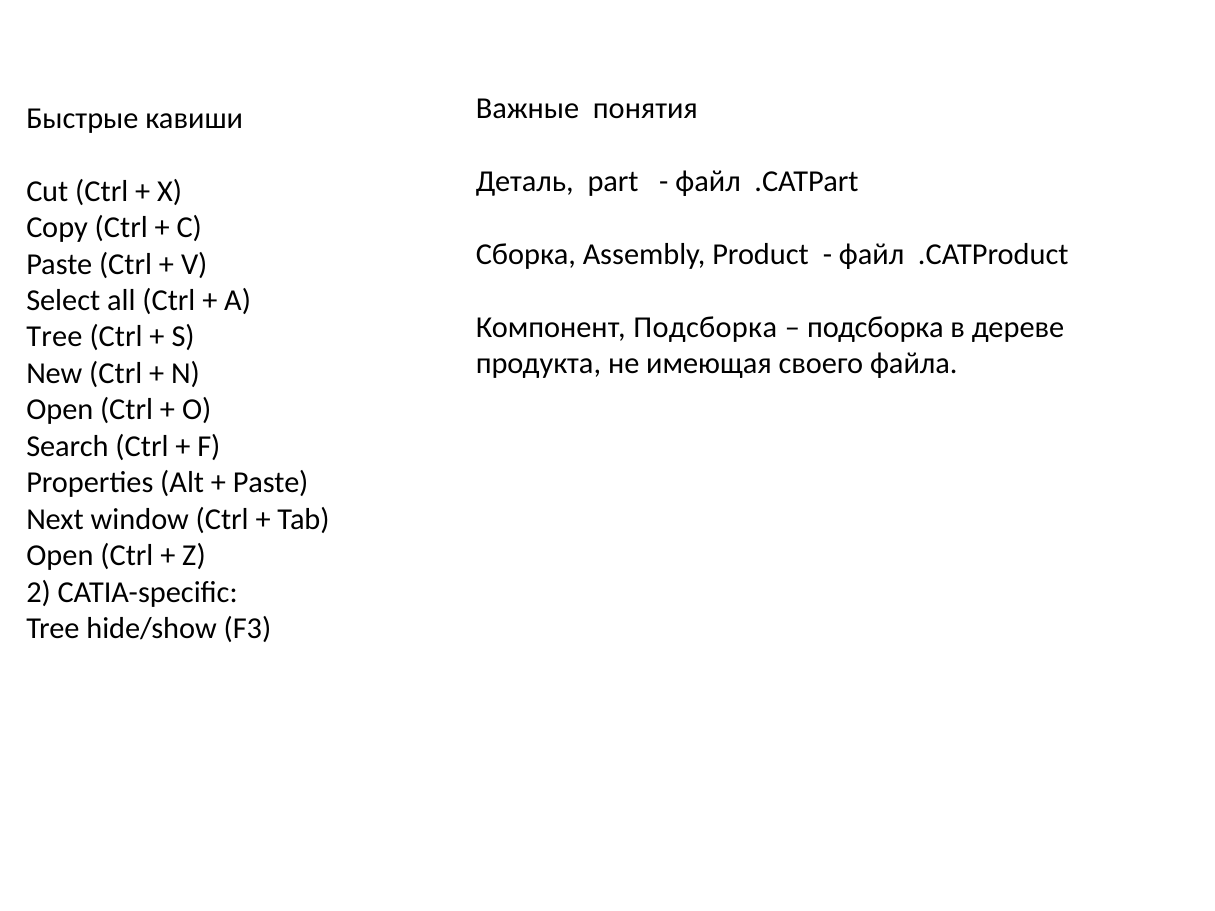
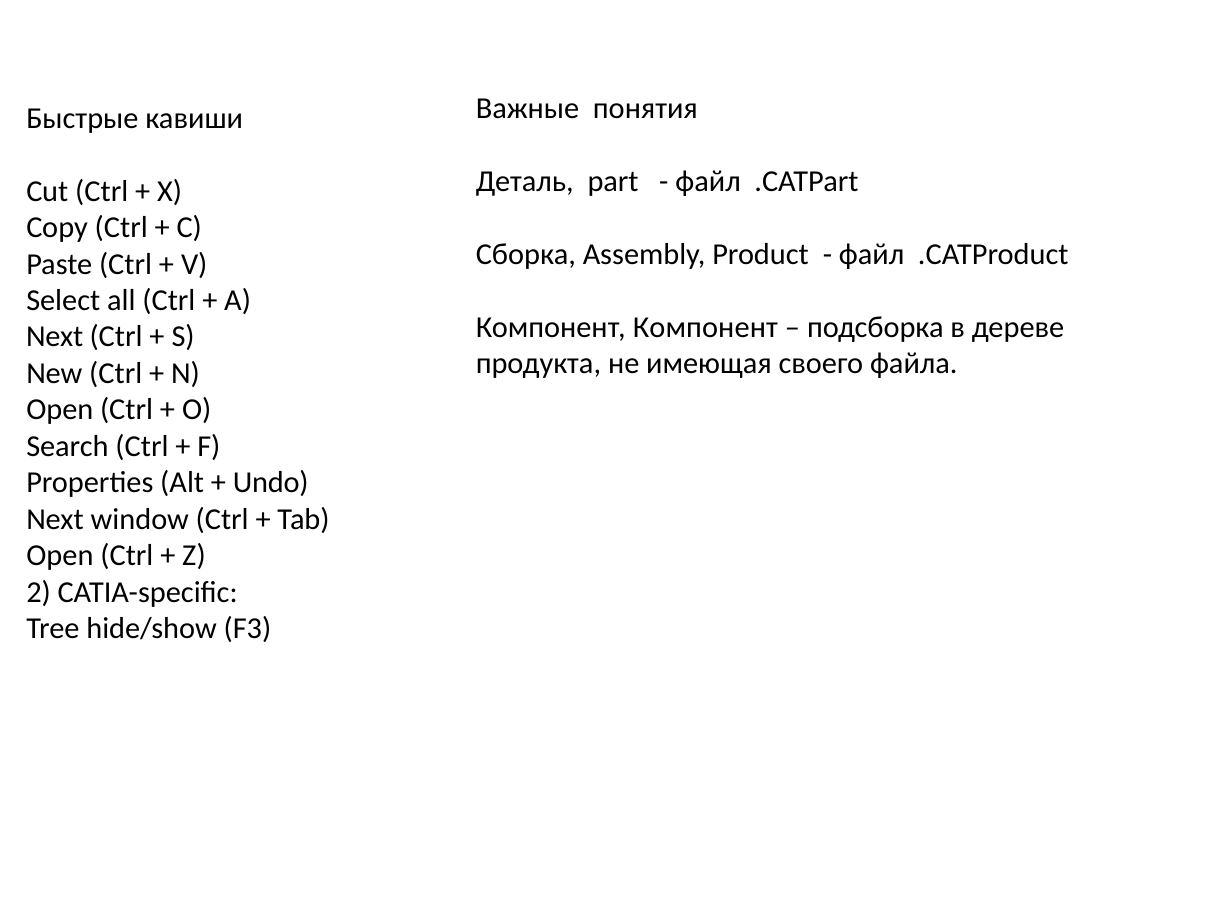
Компонент Подсборка: Подсборка -> Компонент (705, 327)
Tree: Tree -> Next (55, 337)
Paste: Paste -> Undo (271, 483)
